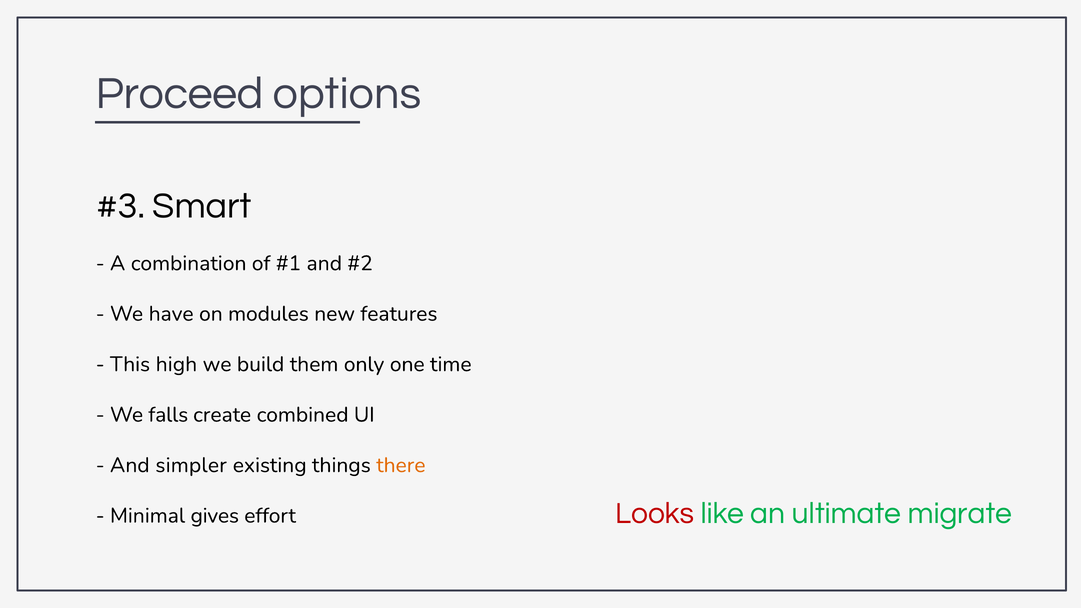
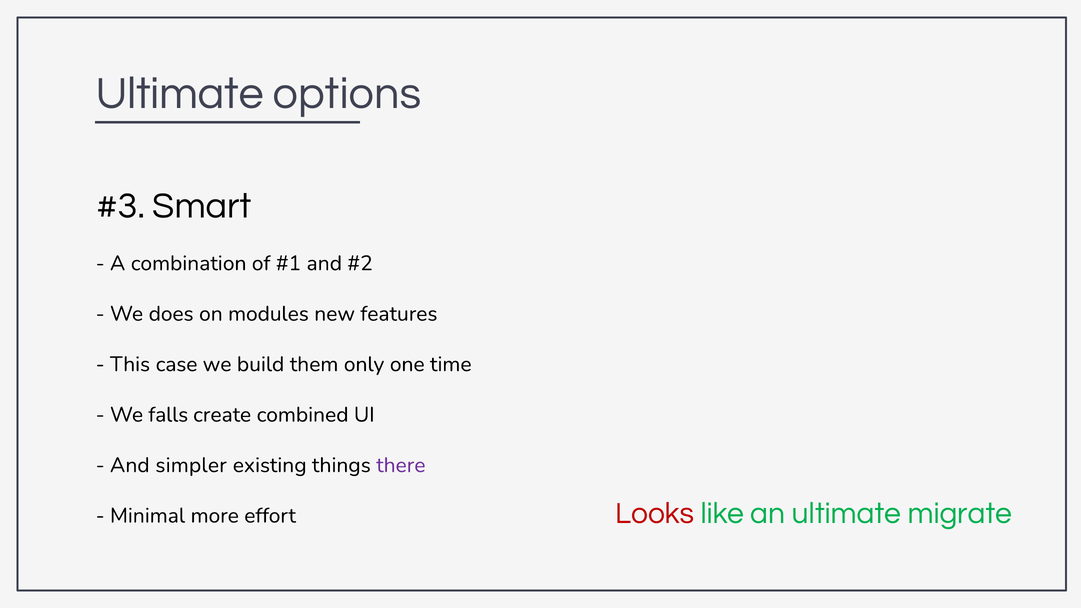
Proceed: Proceed -> Ultimate (180, 94)
have: have -> does (171, 314)
high: high -> case (177, 364)
there colour: orange -> purple (401, 465)
gives: gives -> more (215, 516)
